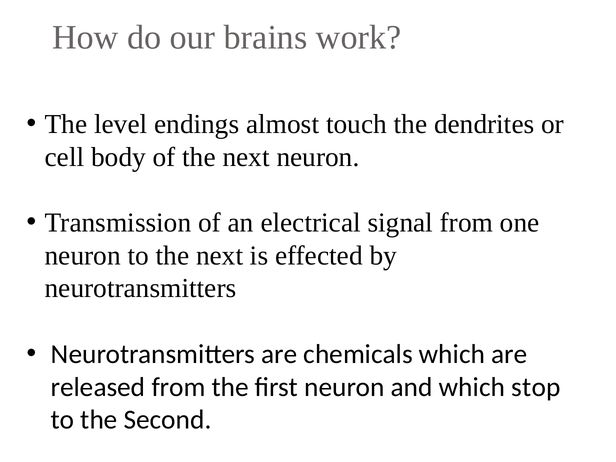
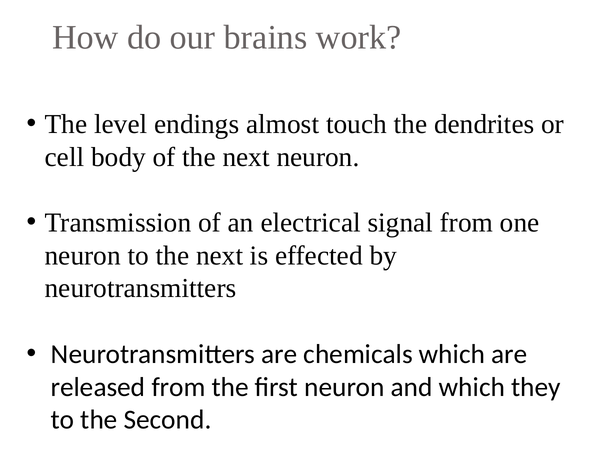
stop: stop -> they (536, 387)
